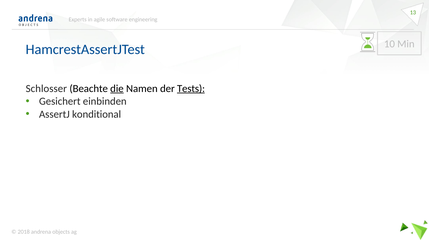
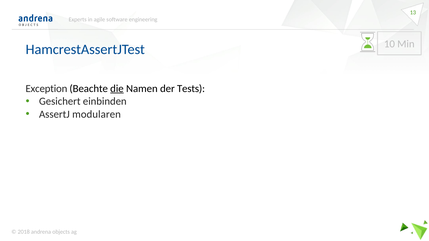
Schlosser: Schlosser -> Exception (46, 89)
Tests underline: present -> none (191, 89)
konditional: konditional -> modularen (97, 114)
